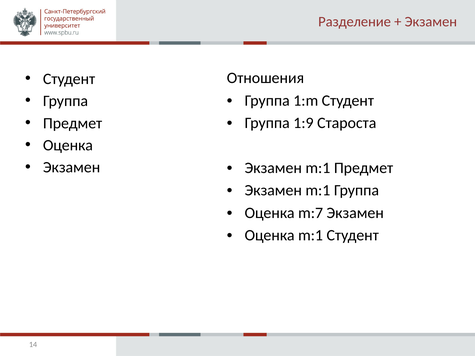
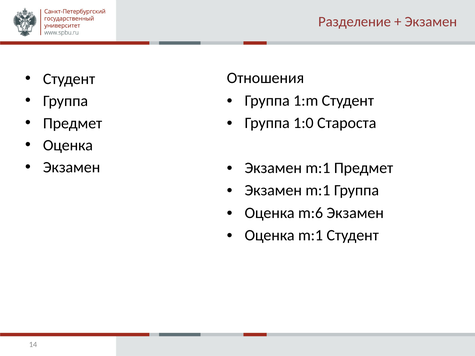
1:9: 1:9 -> 1:0 (303, 123)
m:7: m:7 -> m:6 (311, 213)
